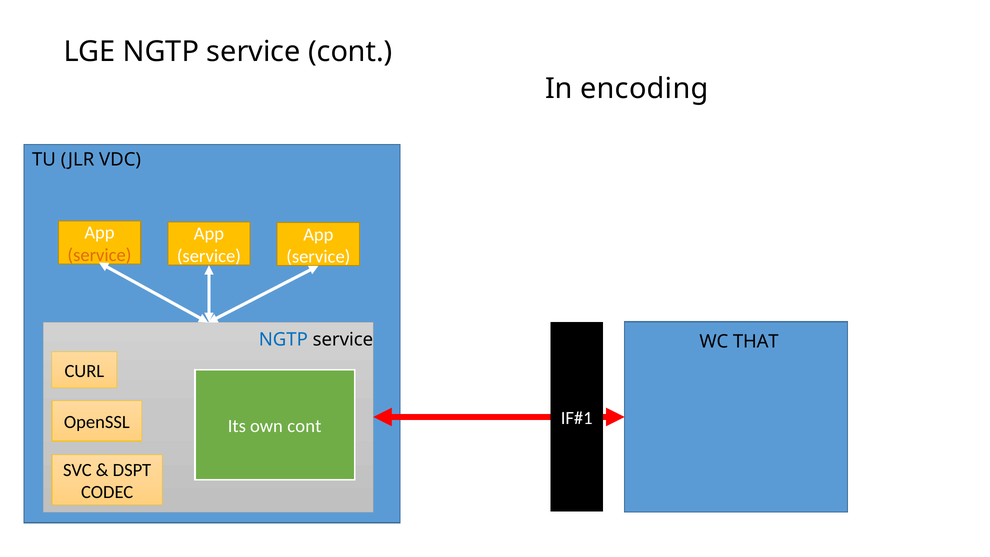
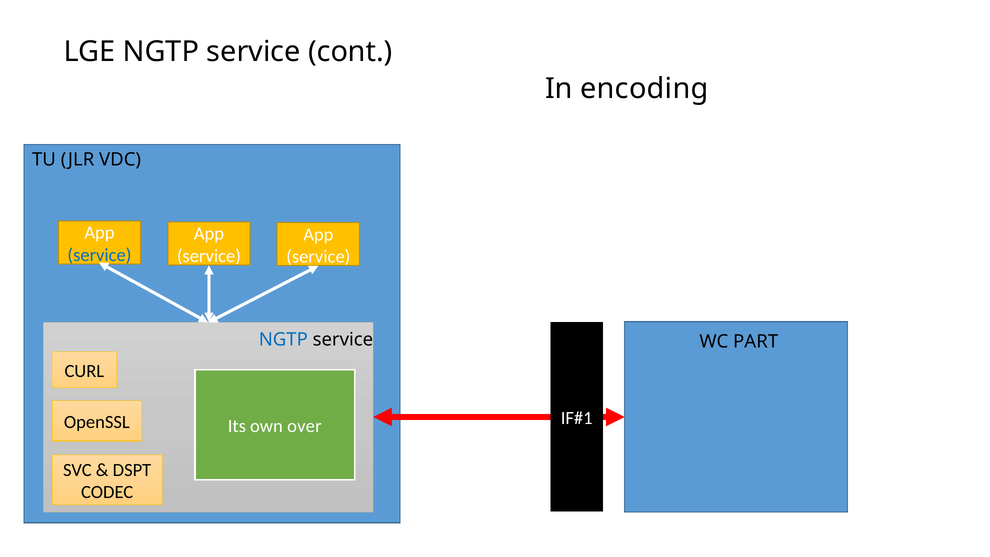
service colour: orange -> blue (99, 255)
THAT: THAT -> PART (756, 341)
own cont: cont -> over (304, 426)
